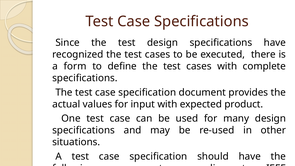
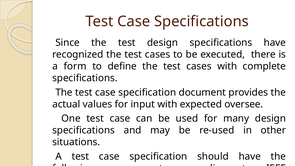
product: product -> oversee (244, 104)
